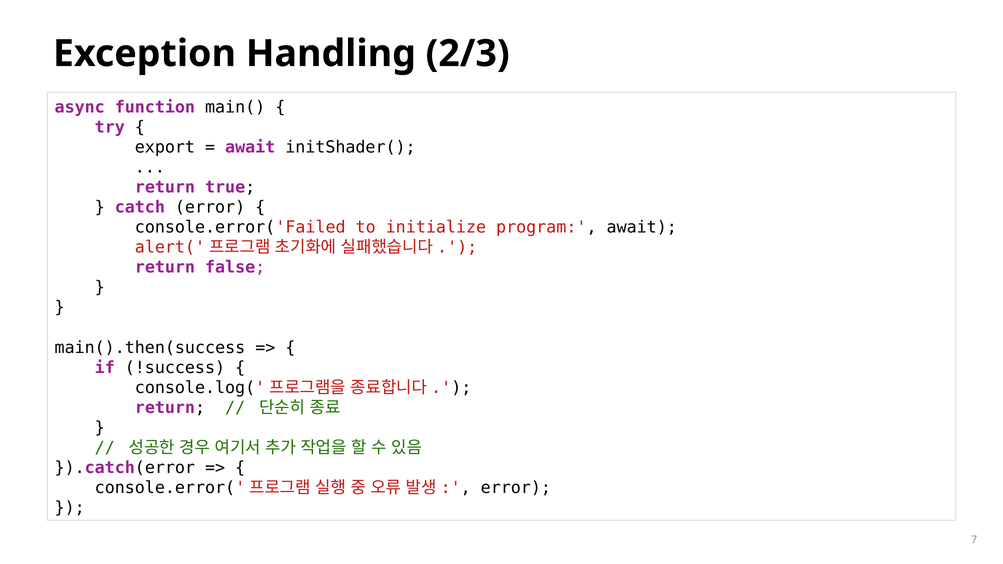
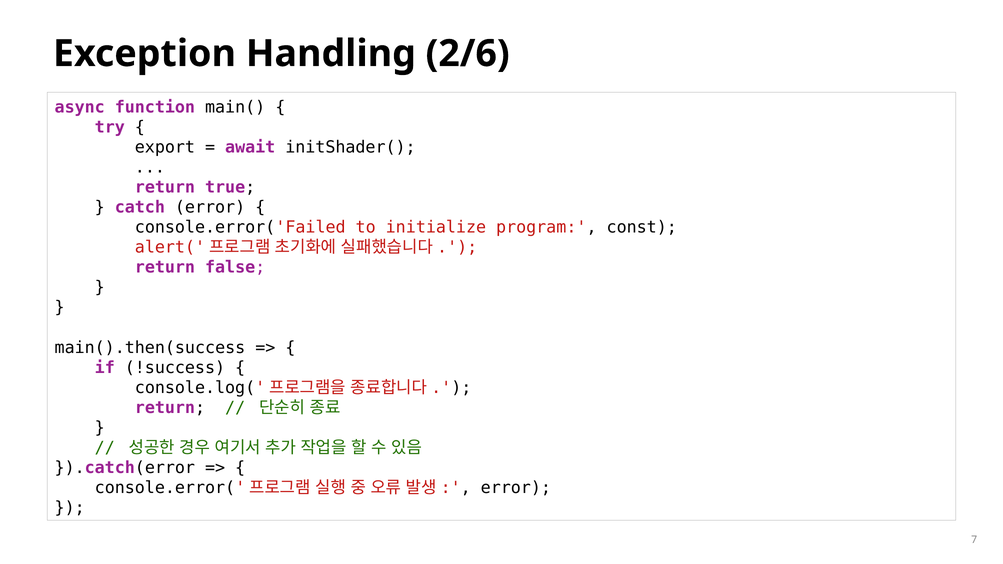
2/3: 2/3 -> 2/6 (468, 54)
program await: await -> const (642, 227)
